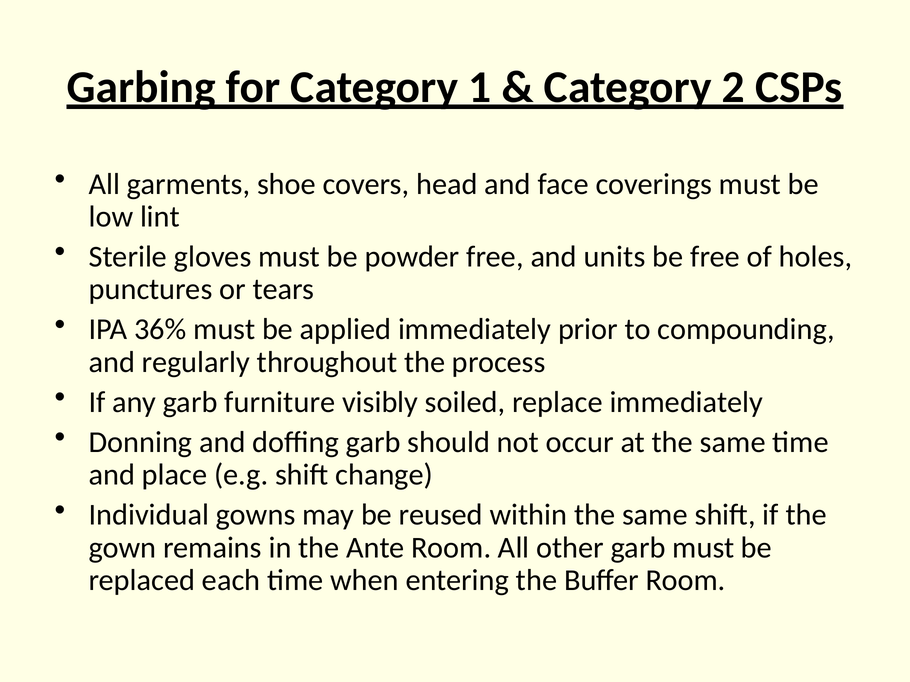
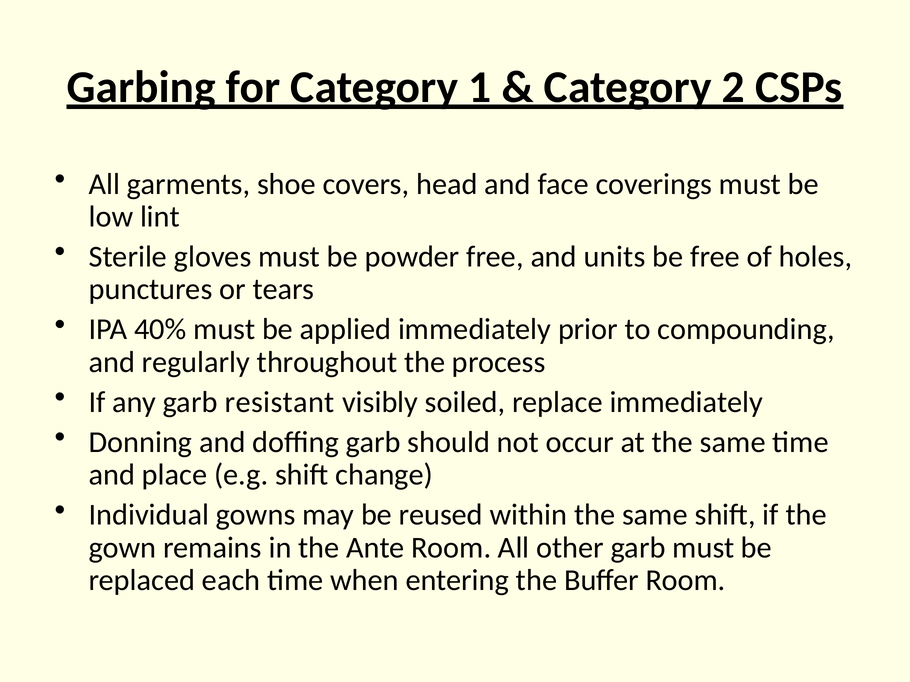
36%: 36% -> 40% (160, 330)
furniture: furniture -> resistant (280, 402)
